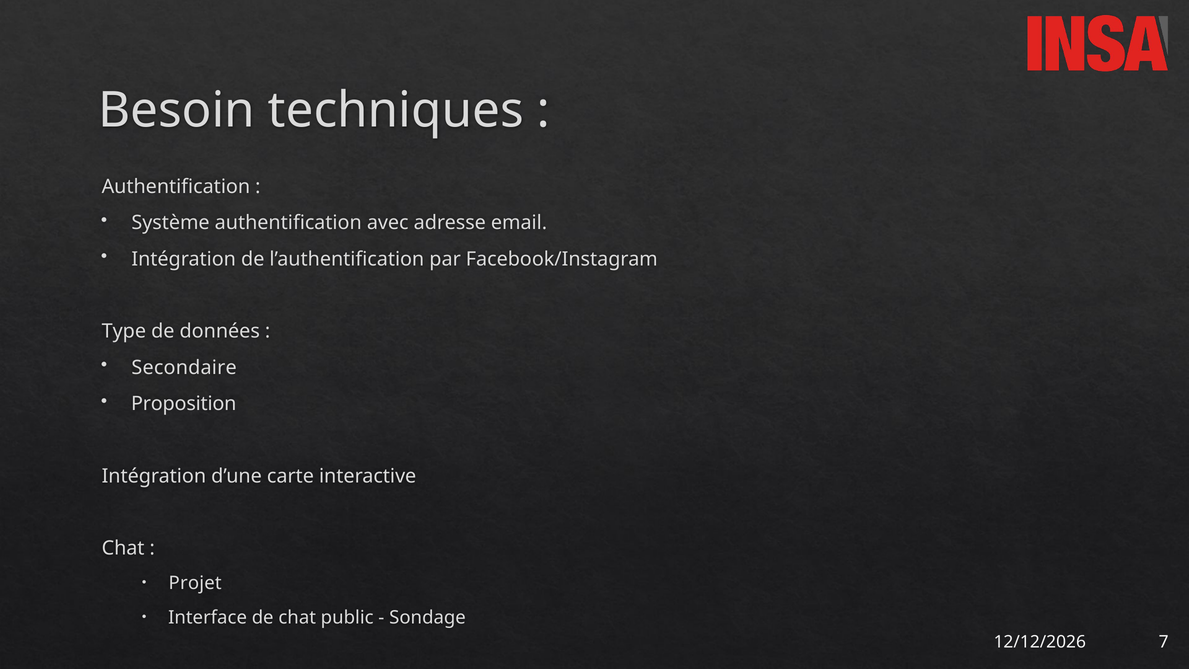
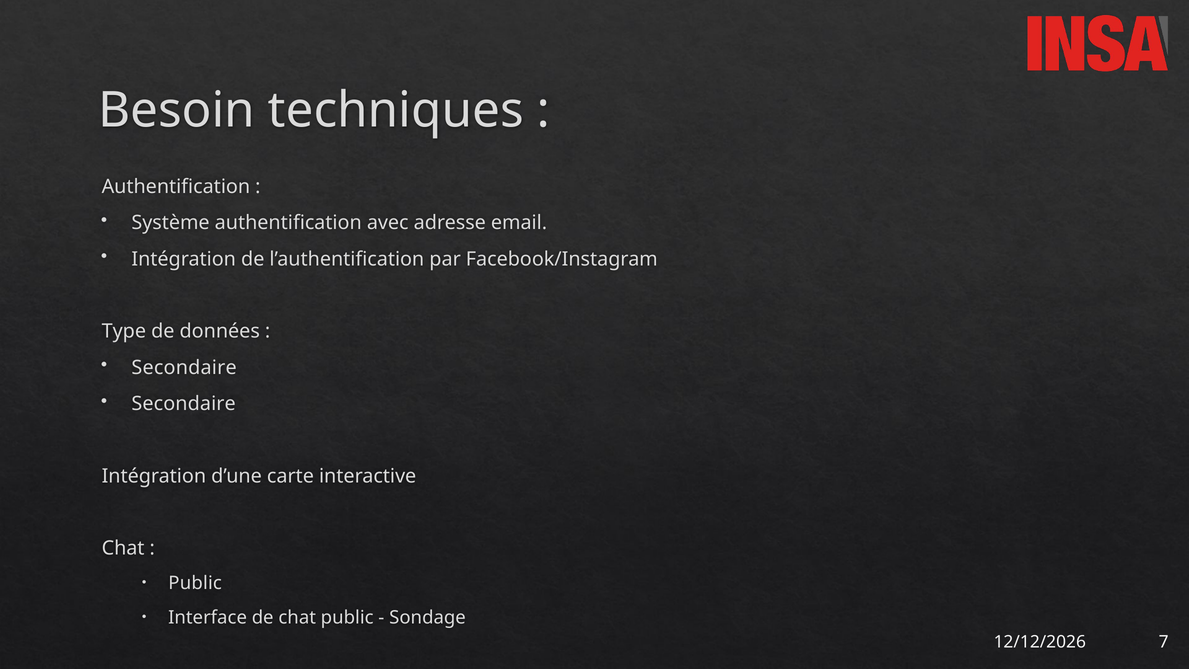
Proposition: Proposition -> Secondaire (184, 404)
Projet: Projet -> Public (195, 583)
